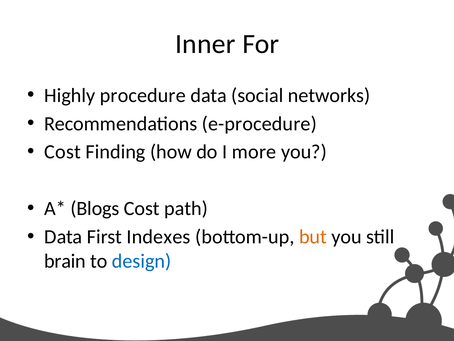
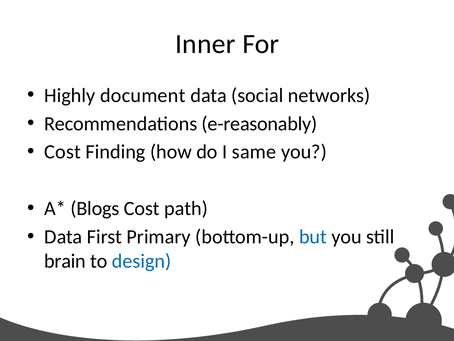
procedure: procedure -> document (143, 95)
e-procedure: e-procedure -> e-reasonably (259, 123)
more: more -> same (254, 152)
Indexes: Indexes -> Primary (159, 237)
but colour: orange -> blue (313, 237)
